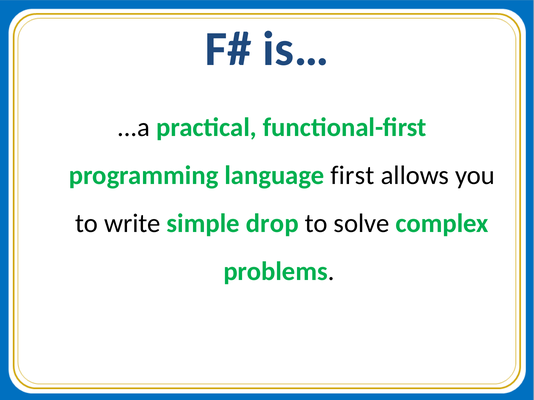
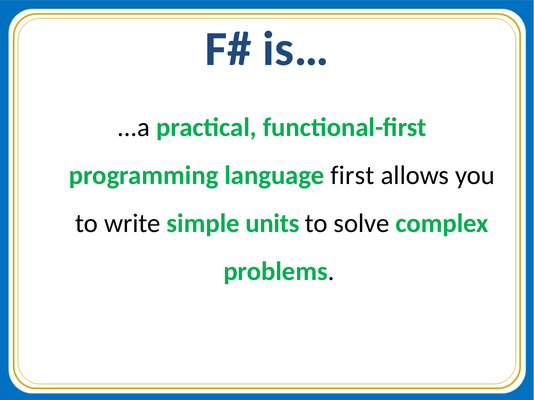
drop: drop -> units (272, 224)
